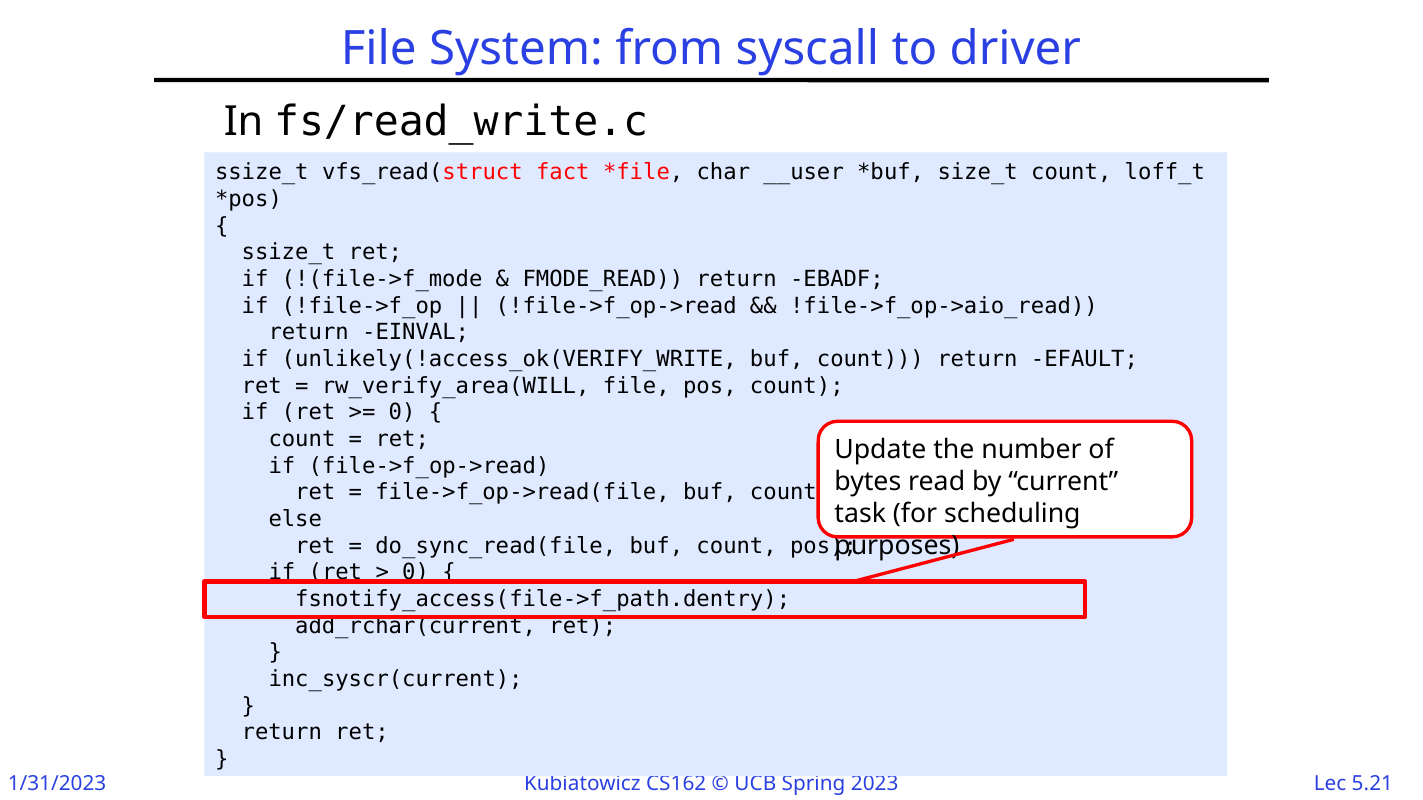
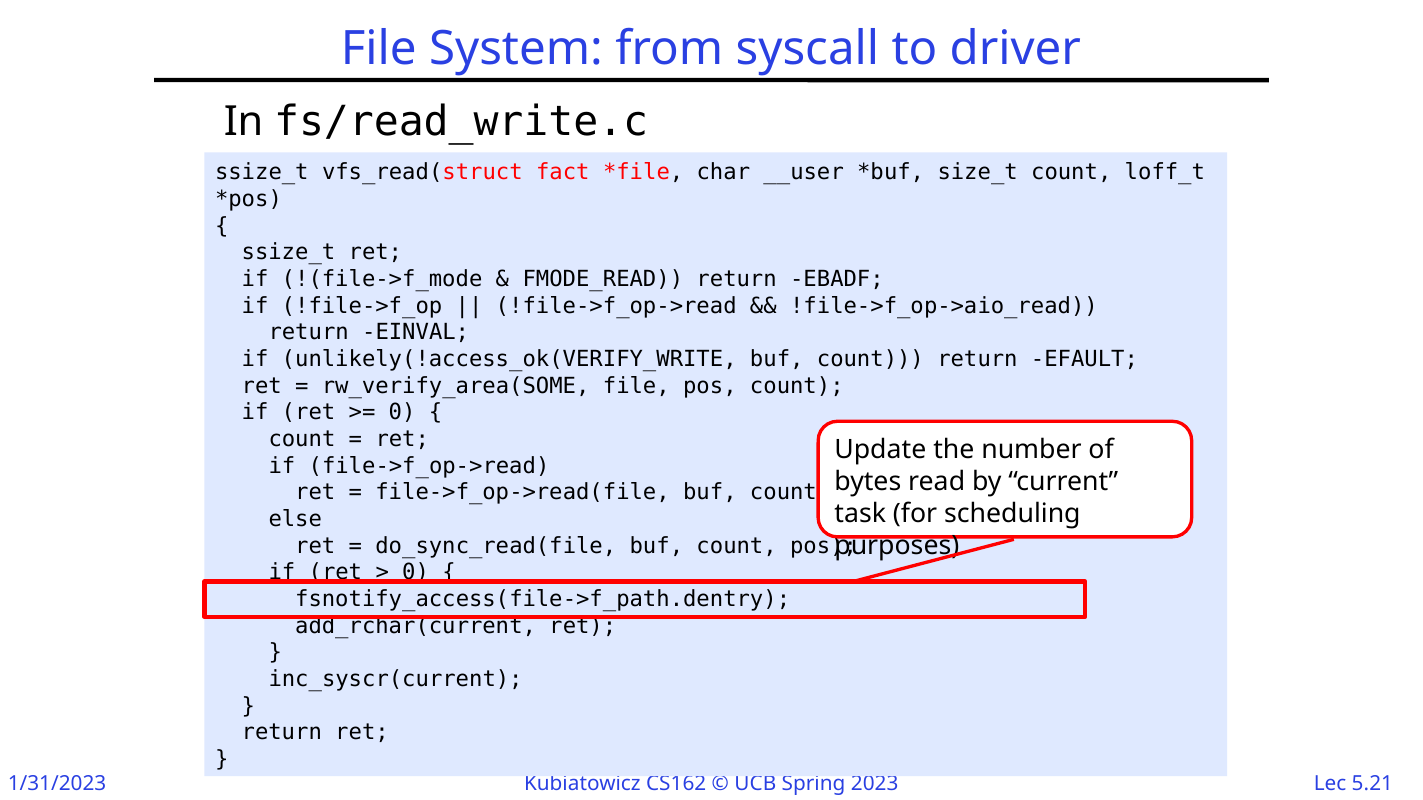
rw_verify_area(WILL: rw_verify_area(WILL -> rw_verify_area(SOME (456, 386)
